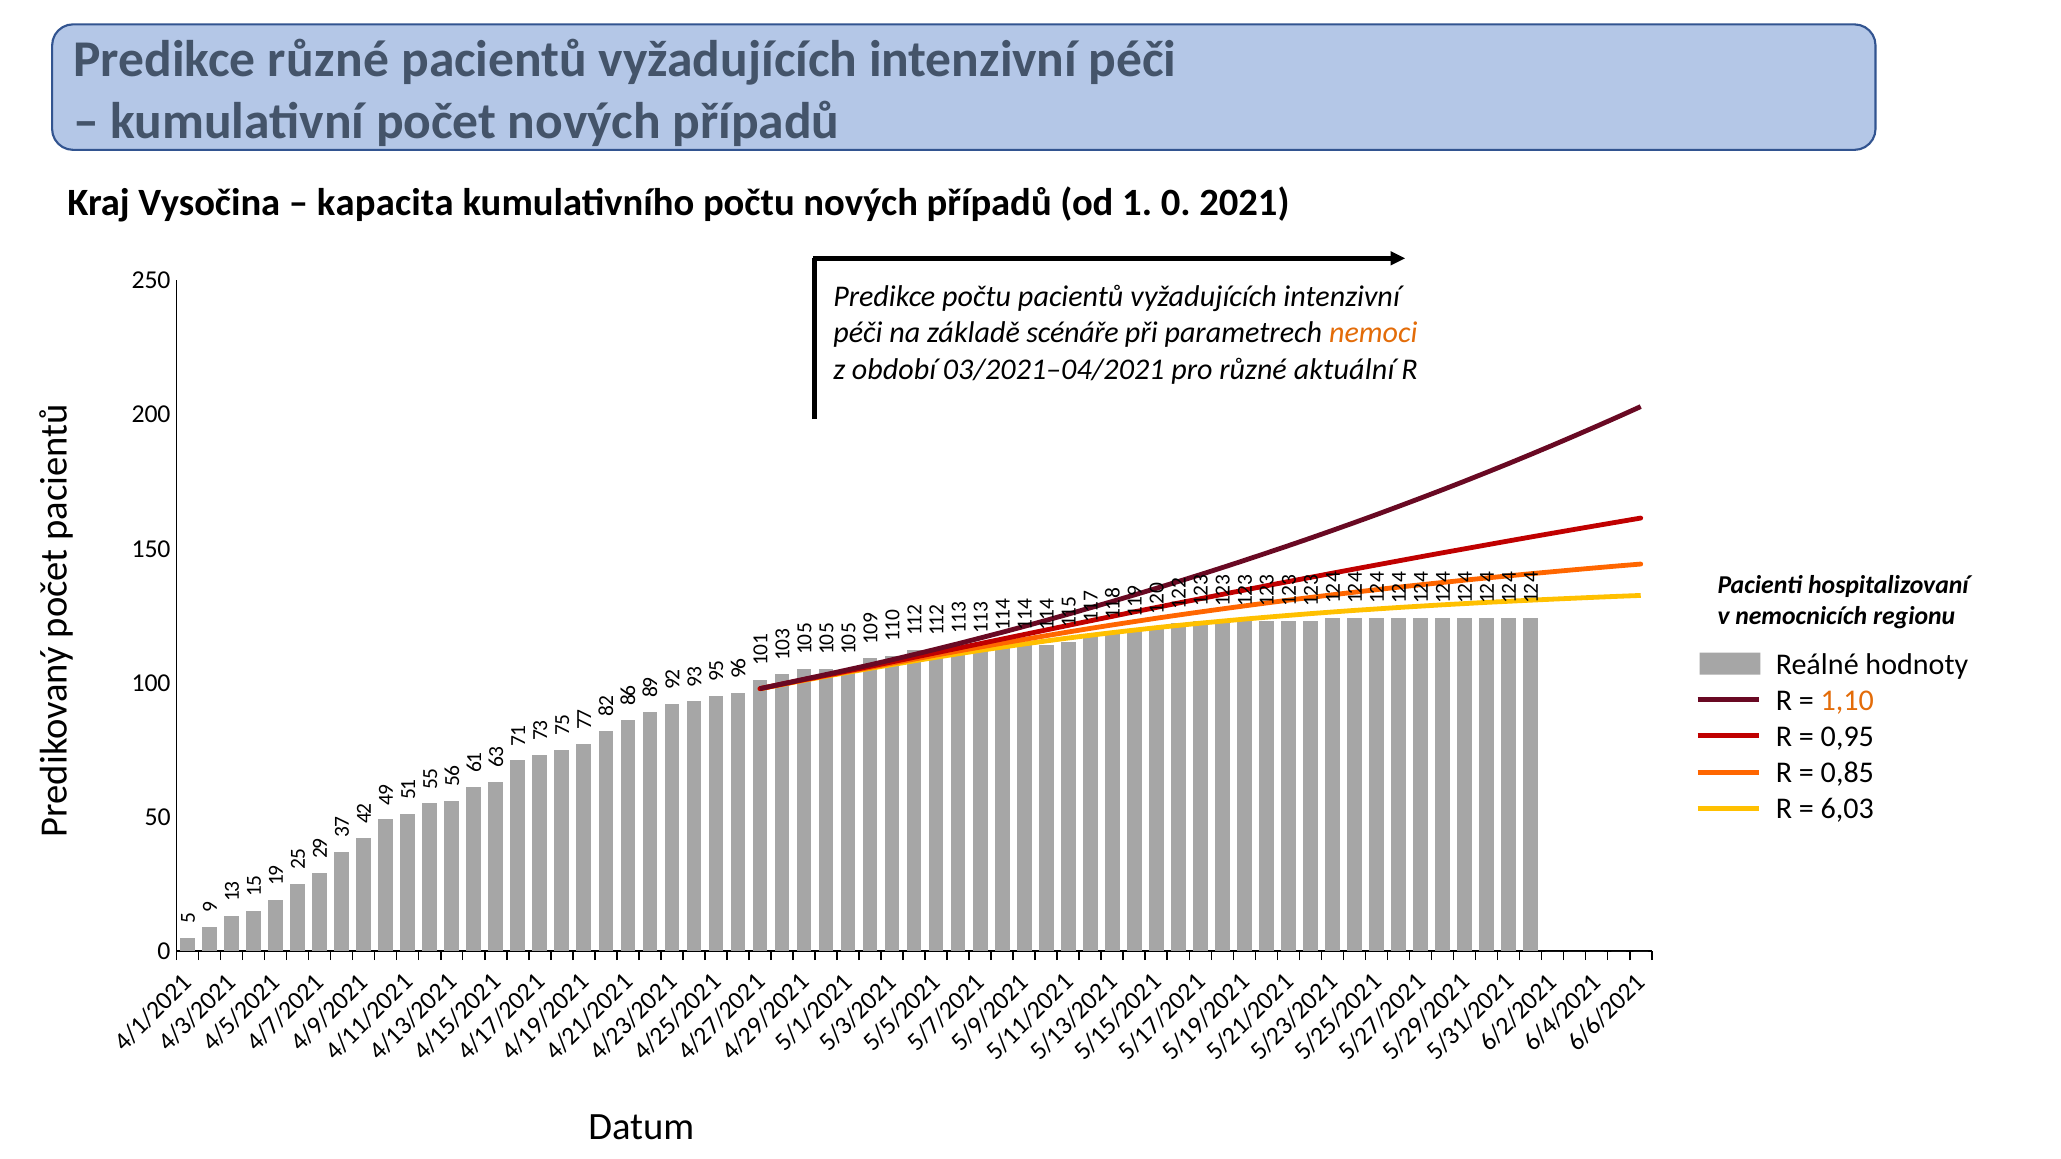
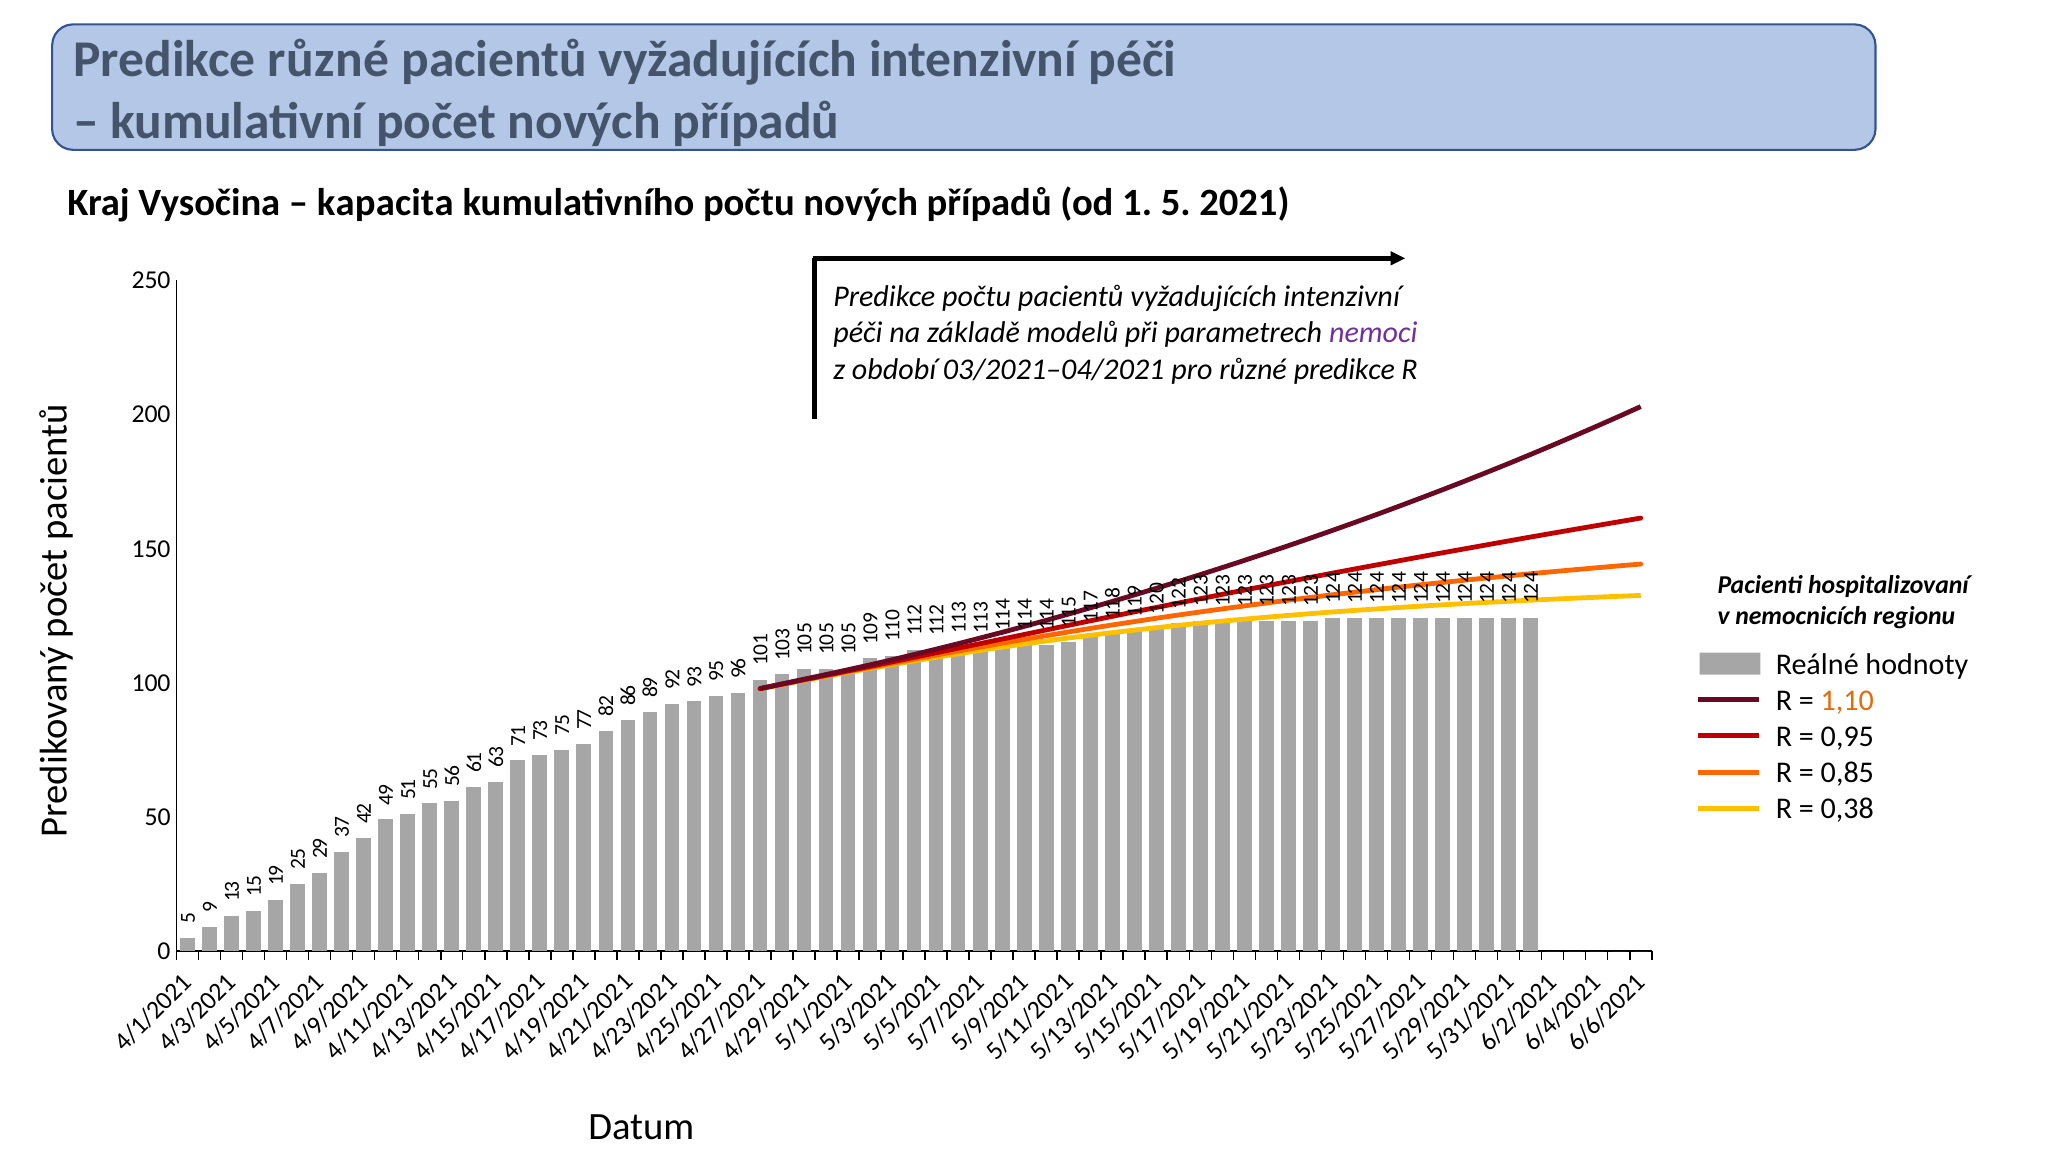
od 1 0: 0 -> 5 (1176, 203)
scénáře: scénáře -> modelů (1072, 333)
nemoci colour: orange -> purple (1373, 333)
různé aktuální: aktuální -> predikce (1344, 370)
6,03: 6,03 -> 0,38 (1847, 809)
